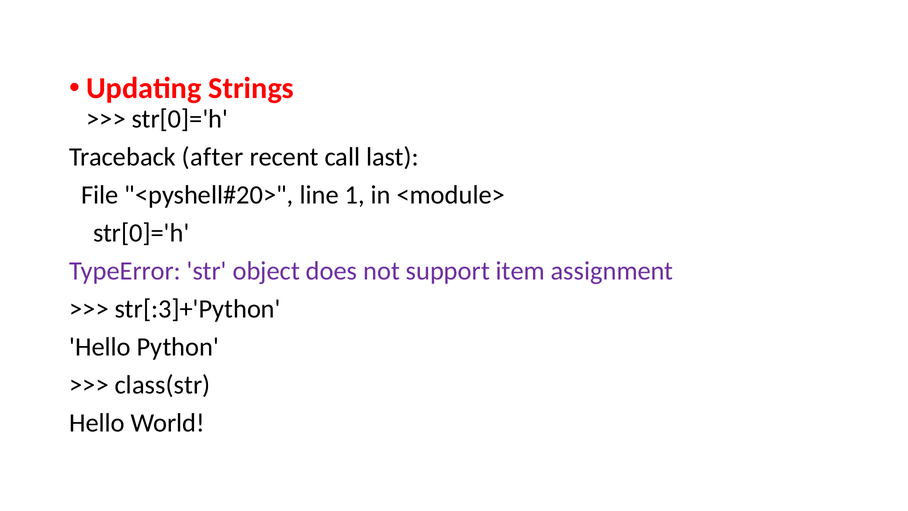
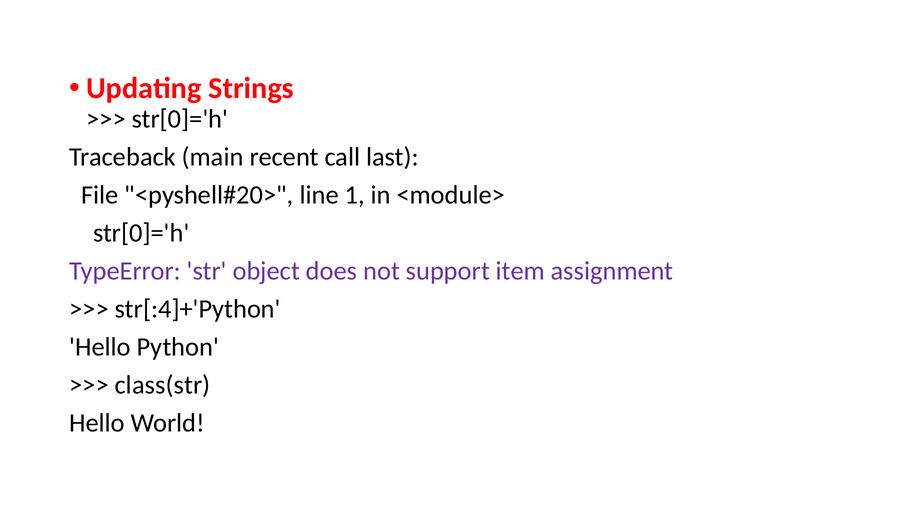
after: after -> main (213, 157)
str[:3]+'Python: str[:3]+'Python -> str[:4]+'Python (198, 309)
